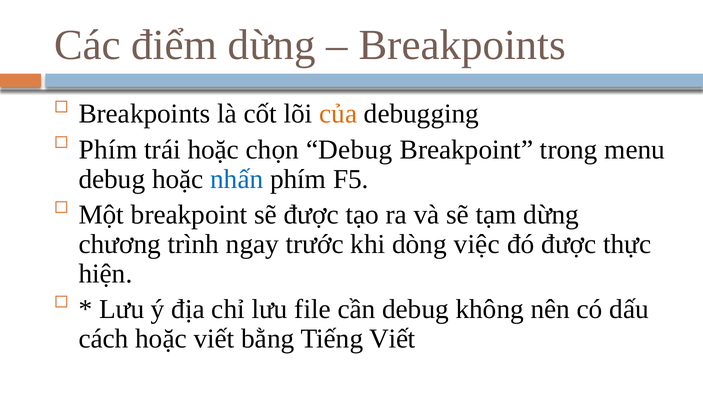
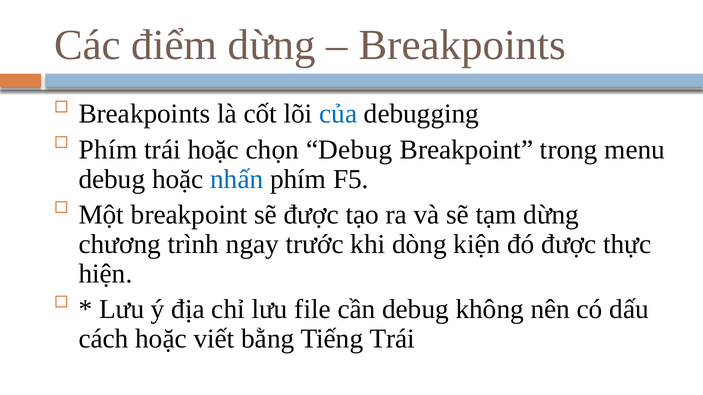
của colour: orange -> blue (338, 114)
việc: việc -> kiện (477, 244)
Tiếng Viết: Viết -> Trái (392, 339)
